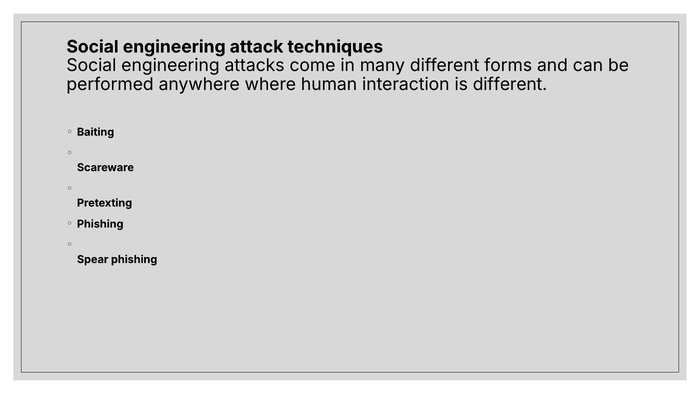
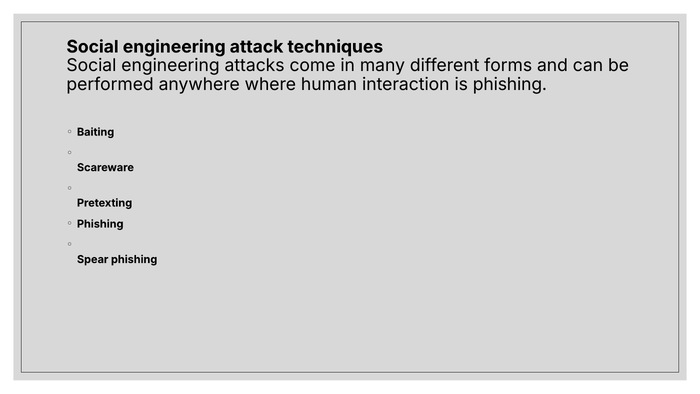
is different: different -> phishing (510, 85)
